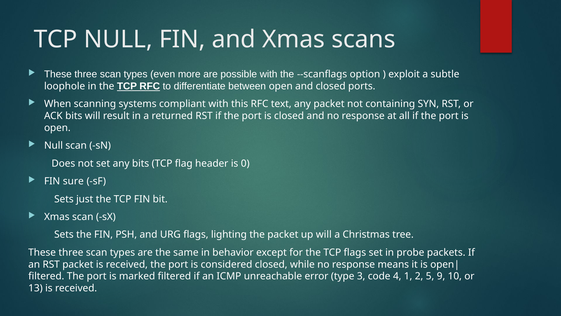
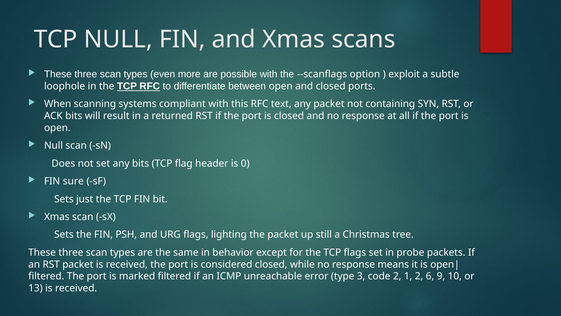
up will: will -> still (324, 234)
code 4: 4 -> 2 (397, 276)
5: 5 -> 6 (430, 276)
